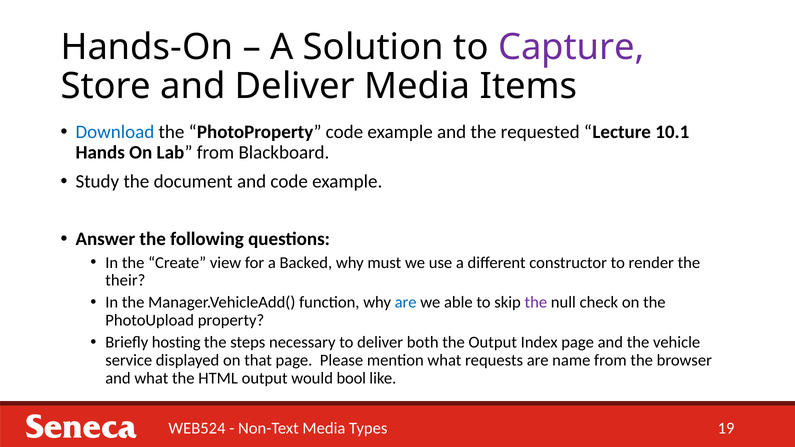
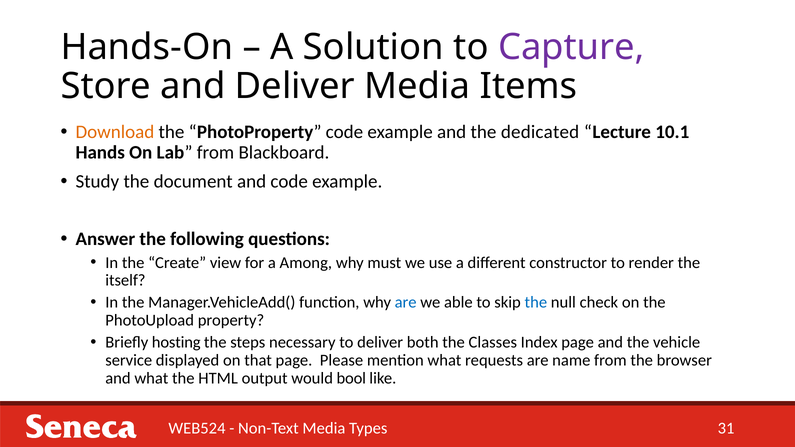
Download colour: blue -> orange (115, 132)
requested: requested -> dedicated (540, 132)
Backed: Backed -> Among (306, 263)
their: their -> itself (125, 281)
the colour: purple -> blue (536, 303)
the Output: Output -> Classes (493, 342)
19: 19 -> 31 (726, 429)
